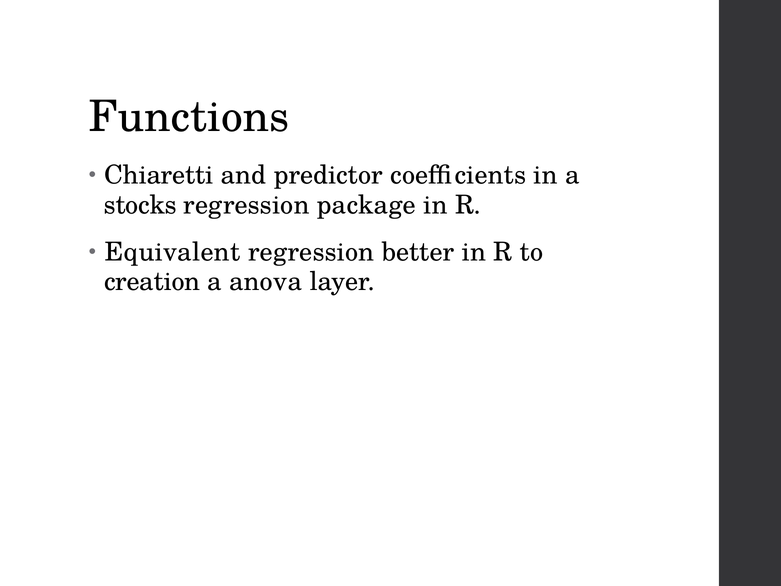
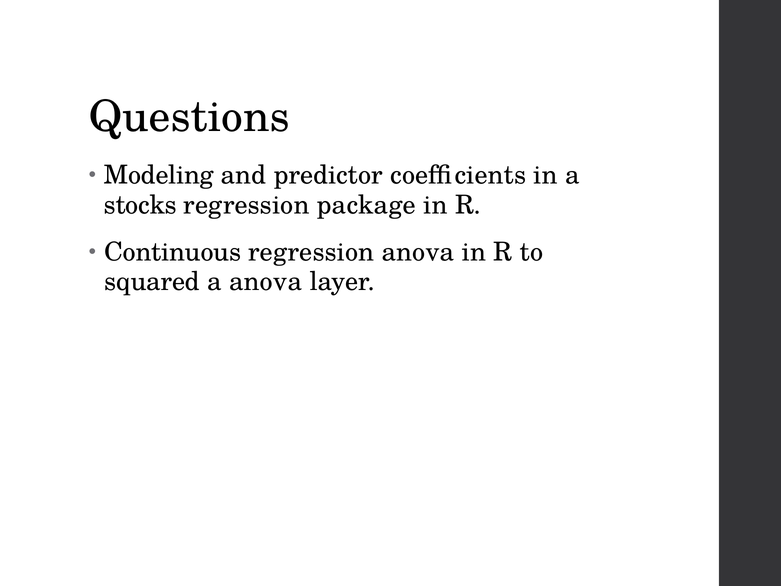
Functions: Functions -> Questions (189, 117)
Chiaretti: Chiaretti -> Modeling (159, 175)
Equivalent: Equivalent -> Continuous (173, 252)
regression better: better -> anova (418, 252)
creation: creation -> squared (152, 282)
